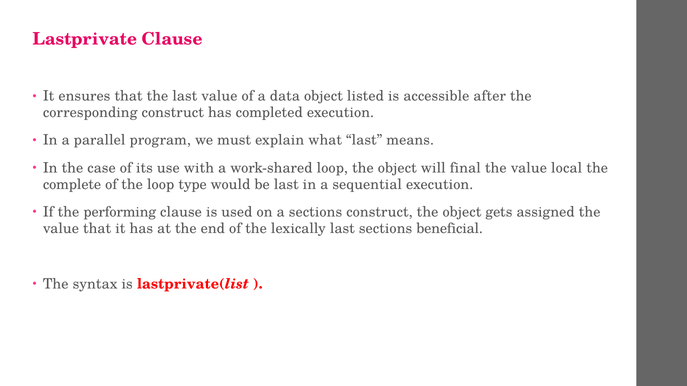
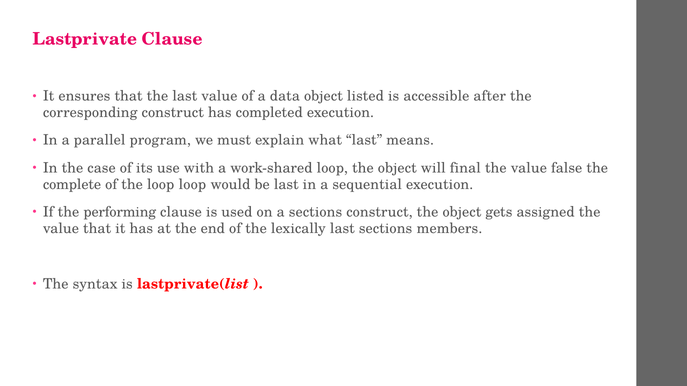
local: local -> false (567, 168)
loop type: type -> loop (192, 185)
beneficial: beneficial -> members (450, 229)
